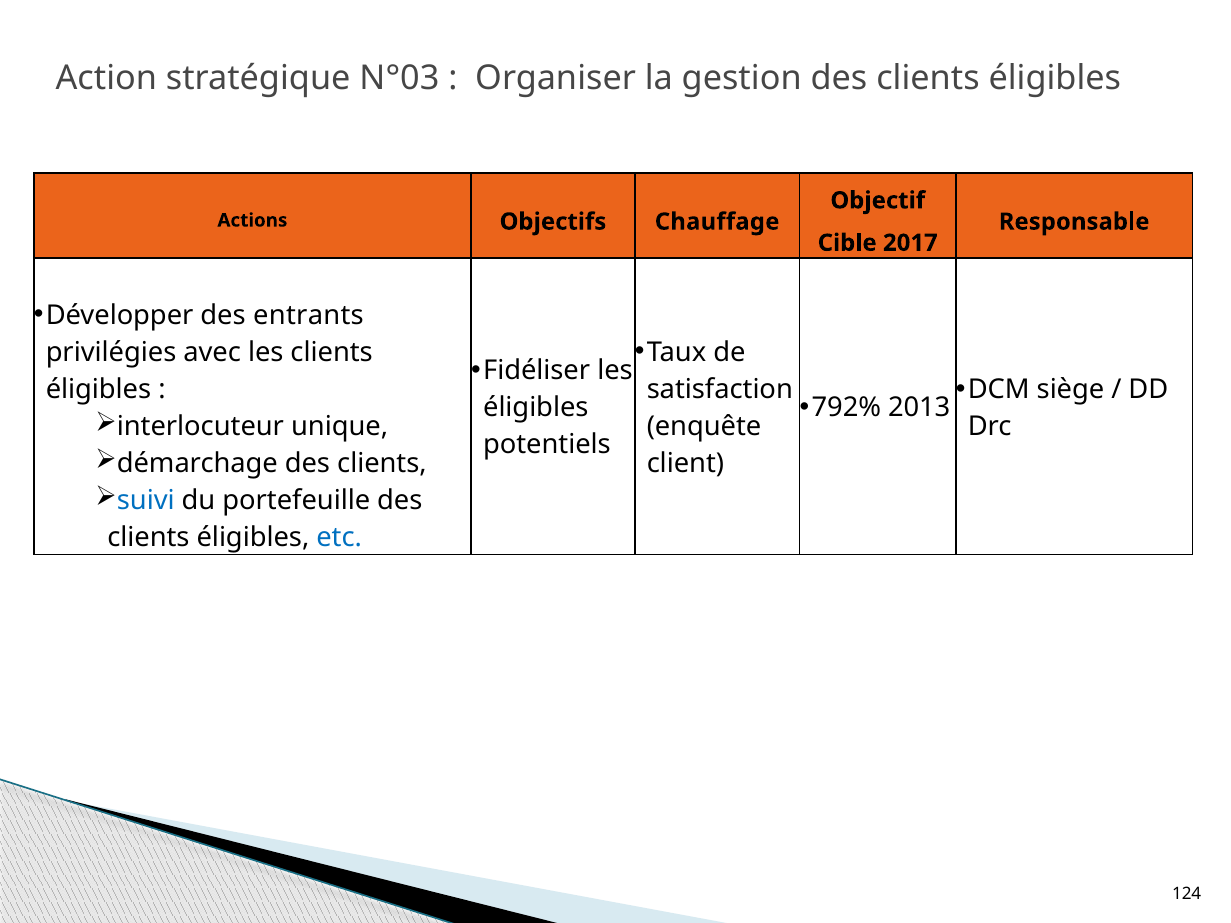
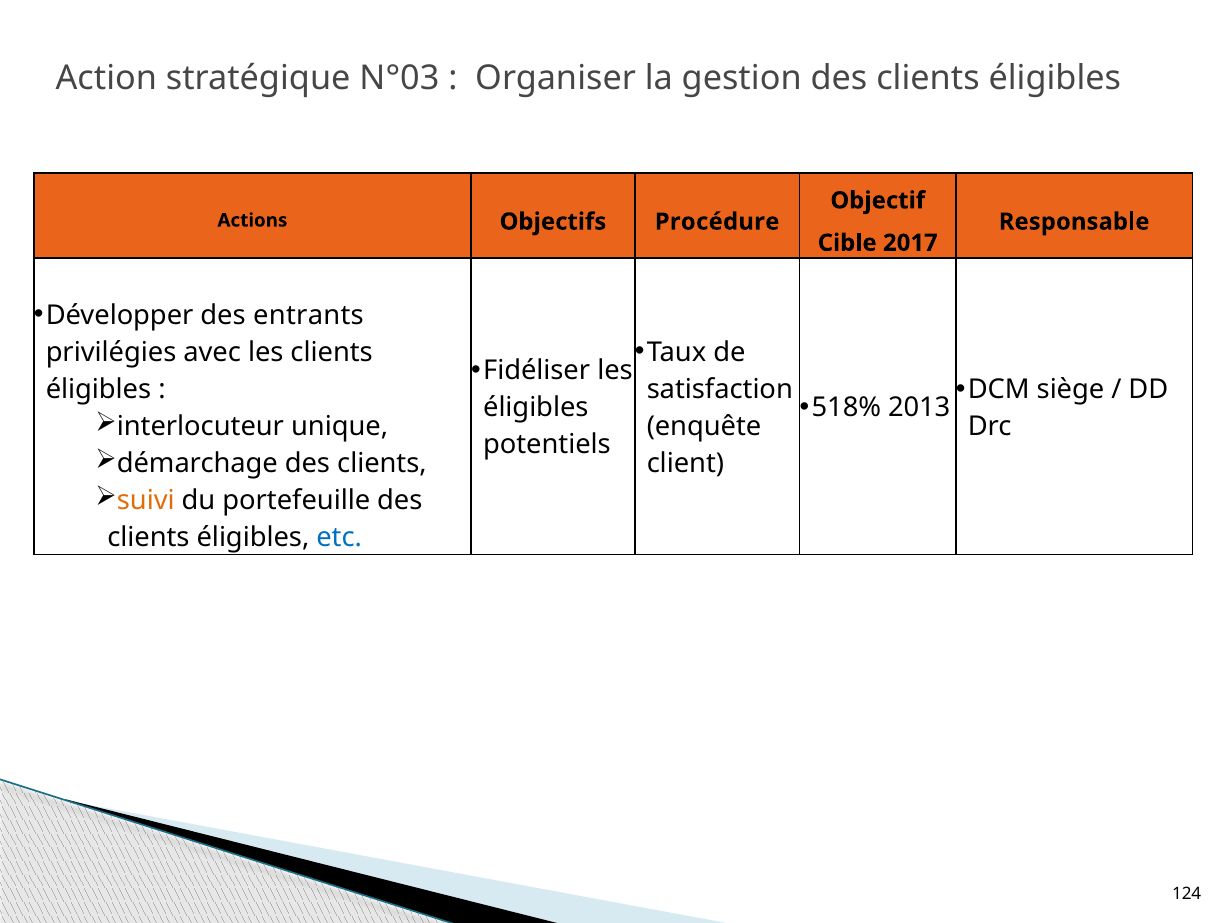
Chauffage: Chauffage -> Procédure (717, 222)
792%: 792% -> 518% (846, 408)
suivi colour: blue -> orange (146, 501)
